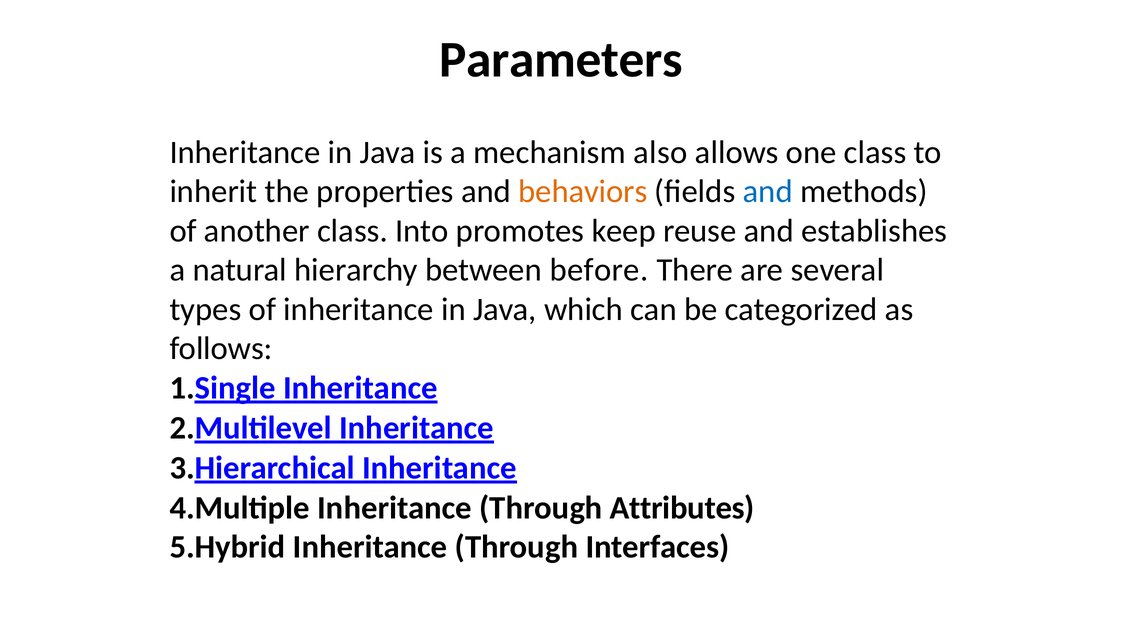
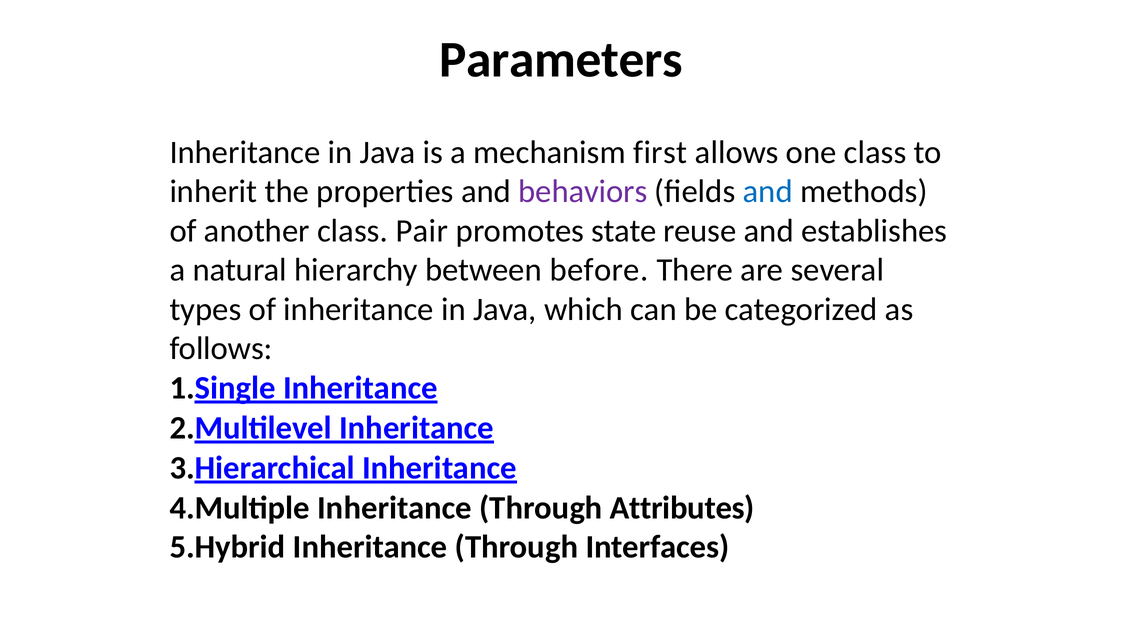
also: also -> first (660, 152)
behaviors colour: orange -> purple (583, 192)
Into: Into -> Pair (422, 231)
keep: keep -> state (624, 231)
